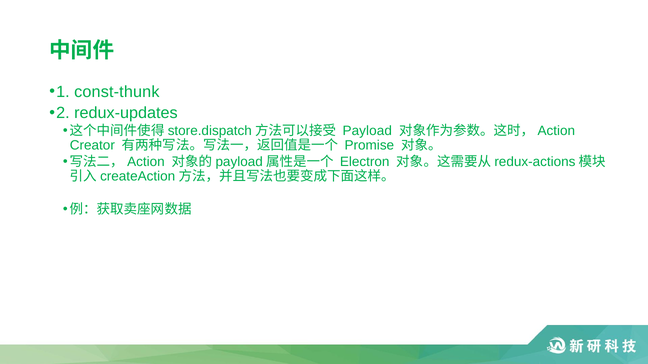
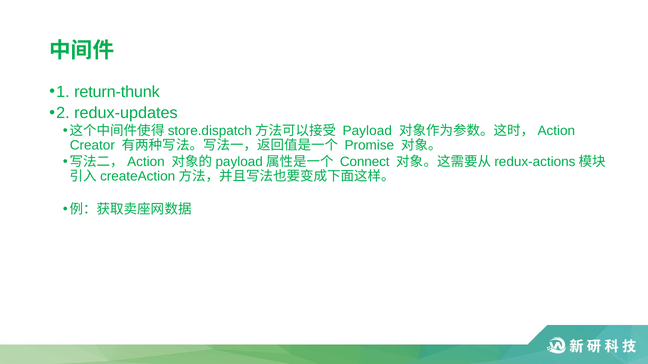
const-thunk: const-thunk -> return-thunk (117, 92)
Electron: Electron -> Connect (365, 162)
